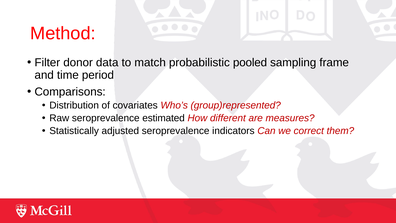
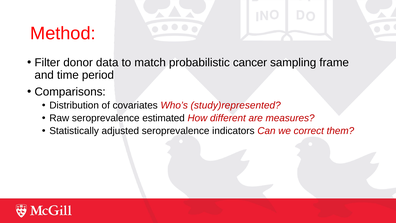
pooled: pooled -> cancer (250, 63)
group)represented: group)represented -> study)represented (236, 105)
